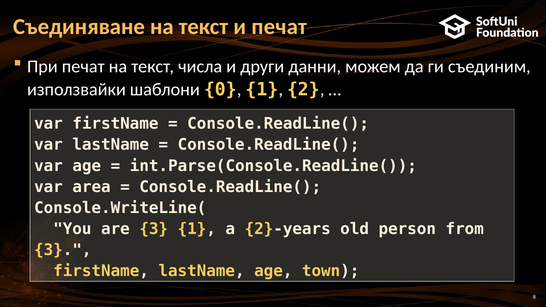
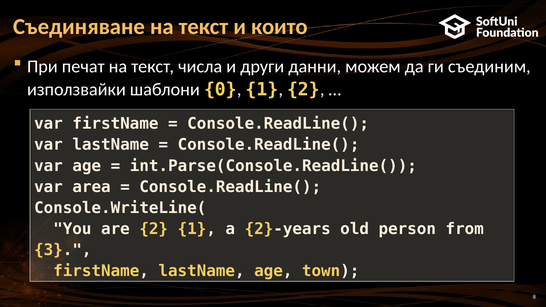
и печат: печат -> които (279, 27)
are 3: 3 -> 2 (154, 229)
